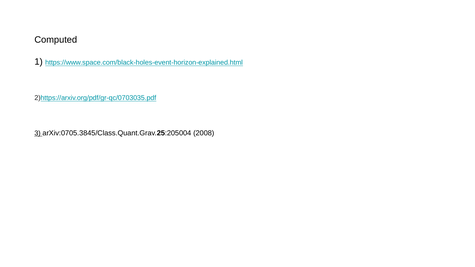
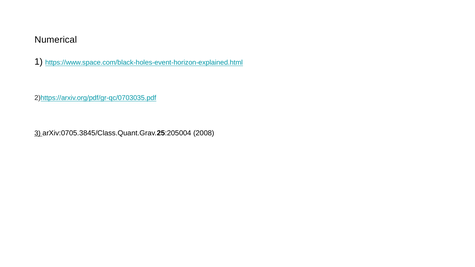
Computed: Computed -> Numerical (56, 40)
